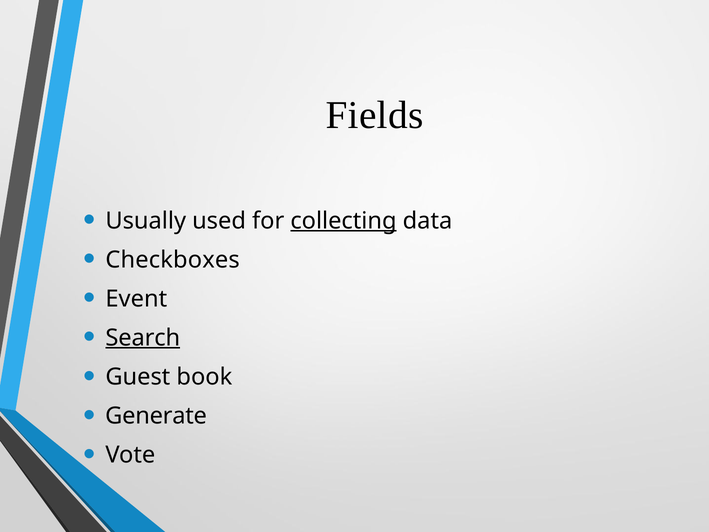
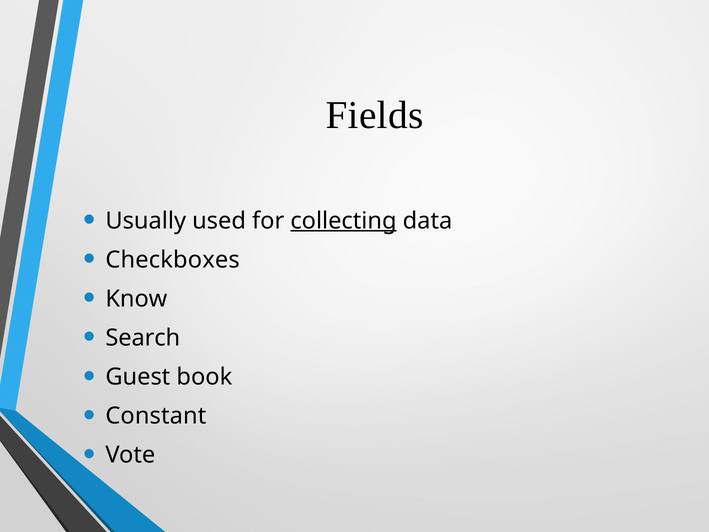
Event: Event -> Know (136, 299)
Search underline: present -> none (143, 338)
Generate: Generate -> Constant (156, 416)
